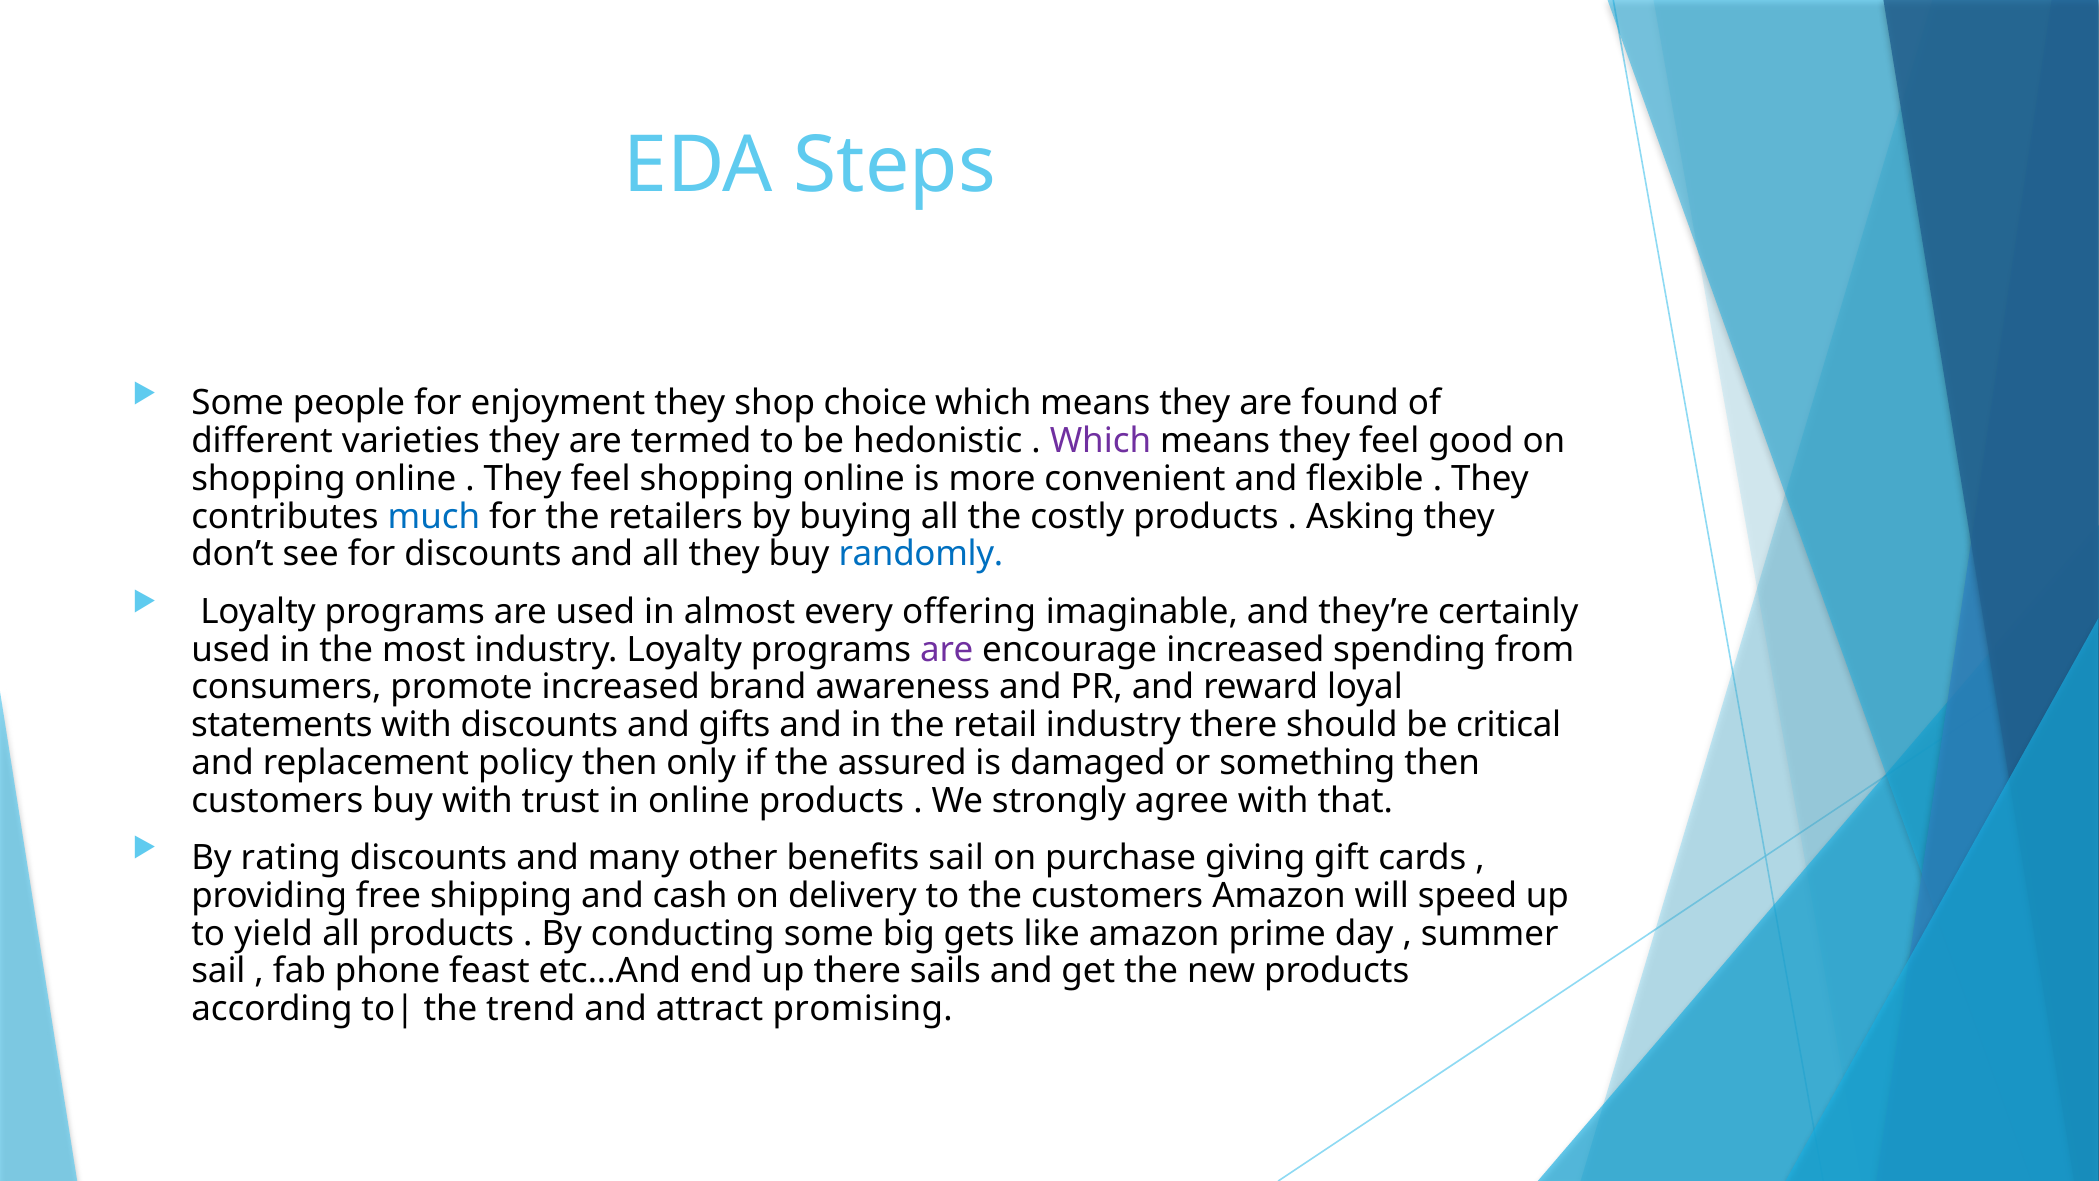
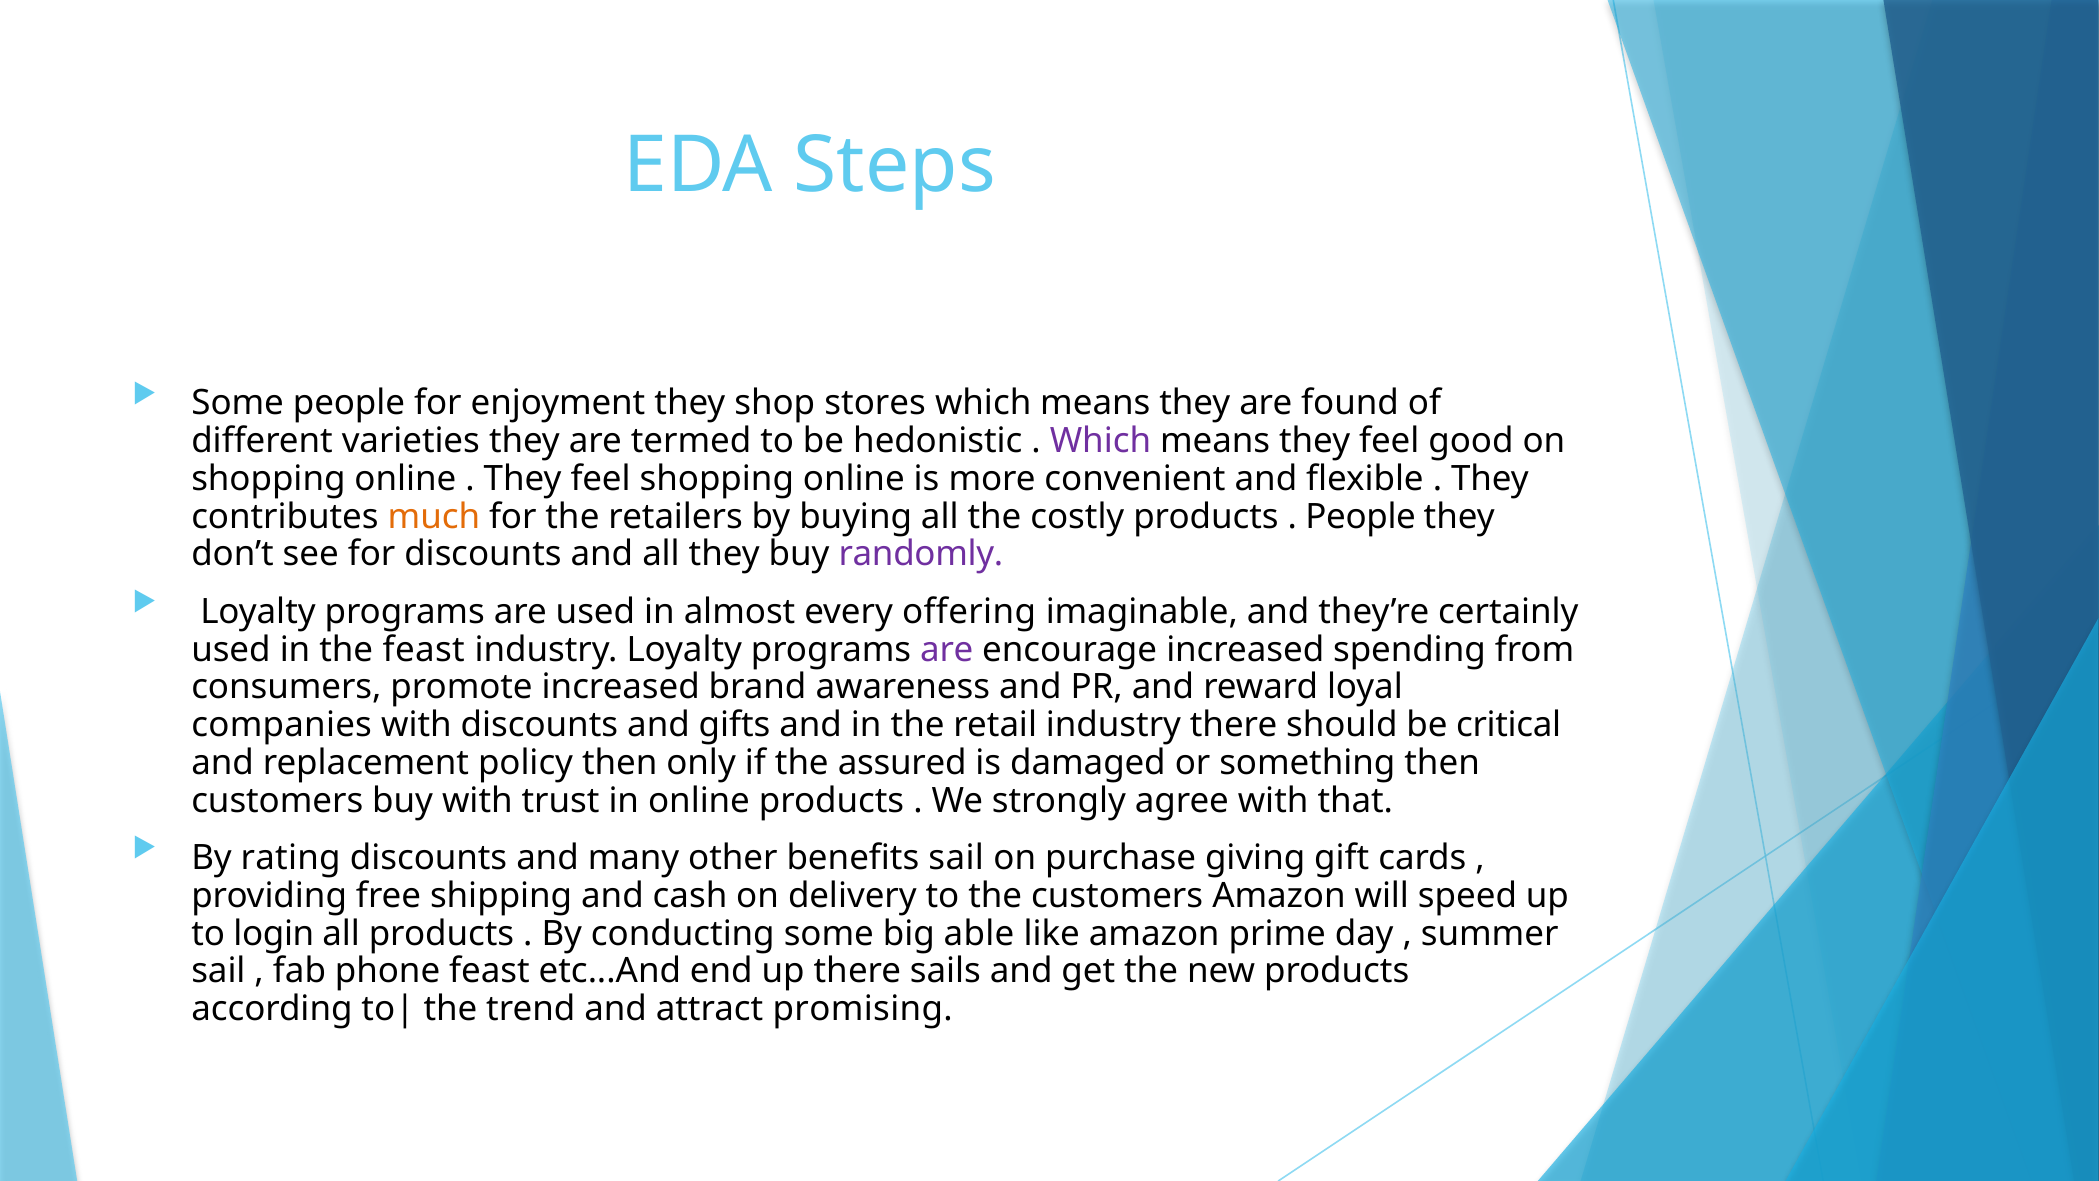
choice: choice -> stores (875, 403)
much colour: blue -> orange (434, 517)
Asking: Asking -> People (1361, 517)
randomly colour: blue -> purple (921, 554)
the most: most -> feast (424, 649)
statements: statements -> companies (282, 725)
yield: yield -> login (274, 933)
gets: gets -> able (979, 933)
